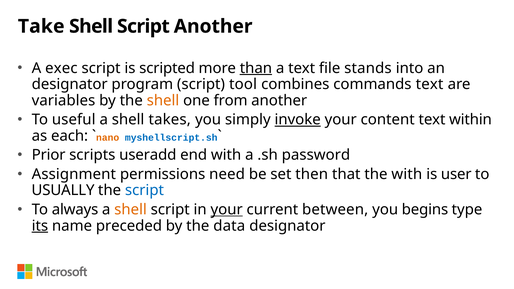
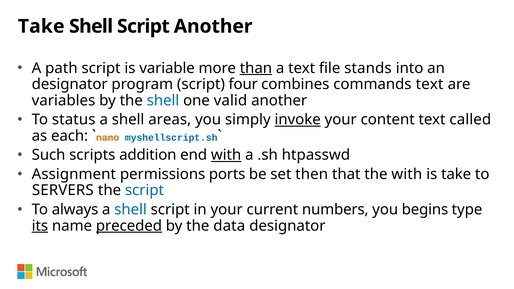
exec: exec -> path (61, 68)
scripted: scripted -> variable (167, 68)
tool: tool -> four (243, 84)
shell colour: orange -> blue (163, 100)
from: from -> valid (230, 100)
useful: useful -> status (74, 120)
takes: takes -> areas (170, 120)
within: within -> called (470, 120)
Prior: Prior -> Such (49, 155)
useradd: useradd -> addition (148, 155)
with underline: none -> present (226, 155)
password: password -> htpasswd (316, 155)
need: need -> ports (227, 174)
is user: user -> take (456, 174)
USUALLY: USUALLY -> SERVERS (63, 190)
shell colour: orange -> blue (131, 210)
your underline: present -> none (227, 210)
between: between -> numbers (335, 210)
preceded underline: none -> present (129, 226)
